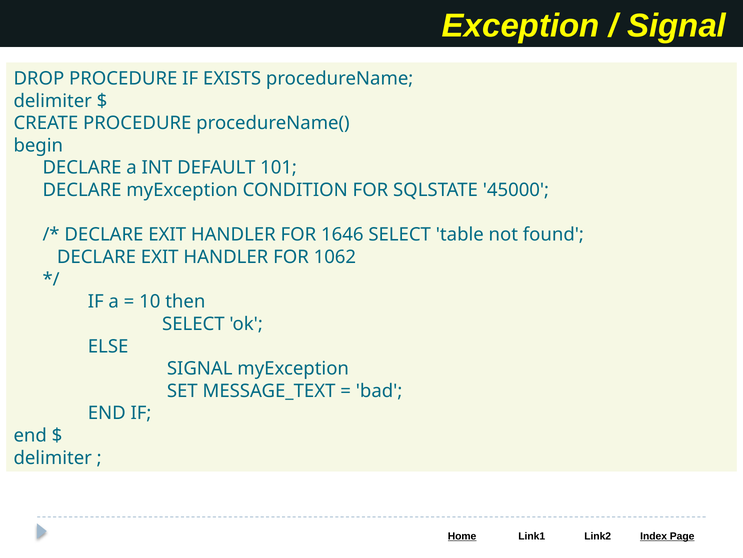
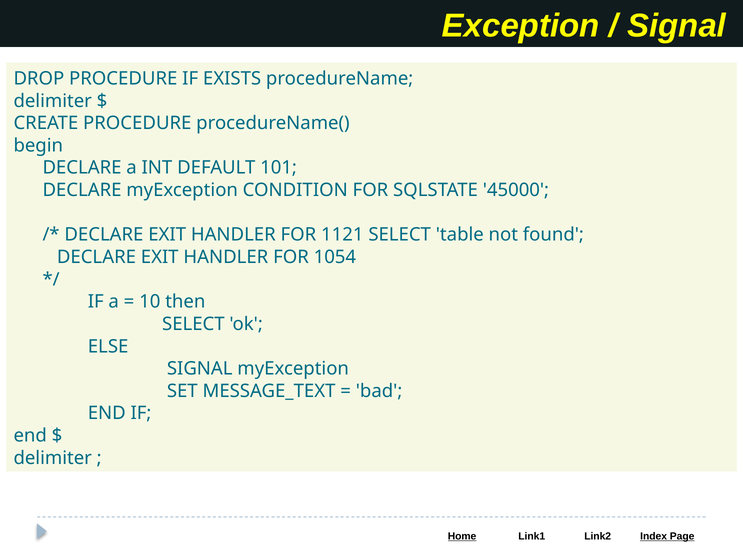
1646: 1646 -> 1121 (342, 234)
1062: 1062 -> 1054 (335, 257)
